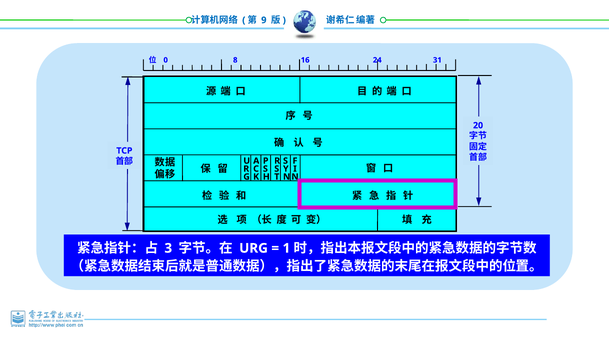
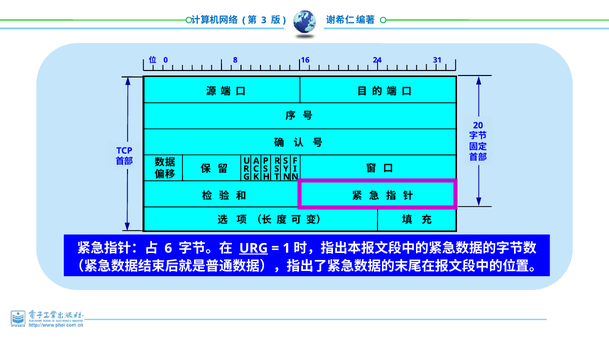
9: 9 -> 3 (264, 20)
3: 3 -> 6 (168, 249)
URG underline: none -> present (254, 249)
